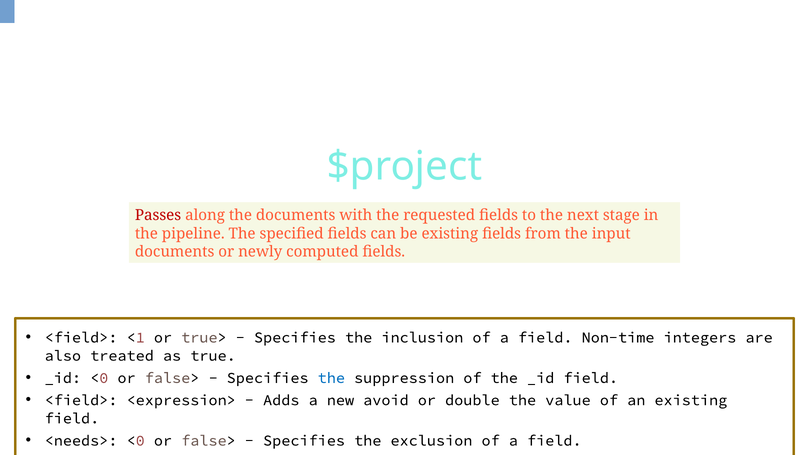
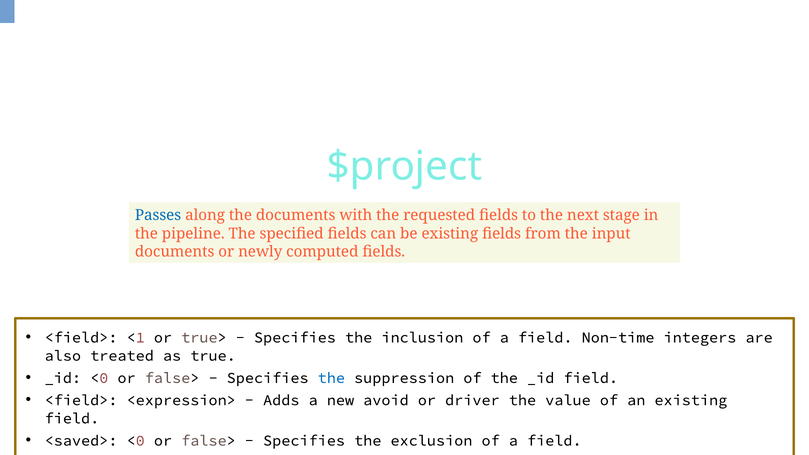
Passes colour: red -> blue (158, 215)
double: double -> driver (472, 400)
<needs>: <needs> -> <saved> (81, 441)
